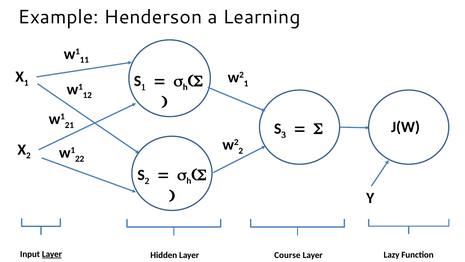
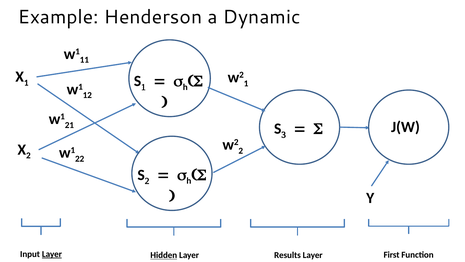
Learning: Learning -> Dynamic (262, 17)
Lazy: Lazy -> First (392, 254)
Hidden underline: none -> present (164, 255)
Course: Course -> Results (287, 255)
